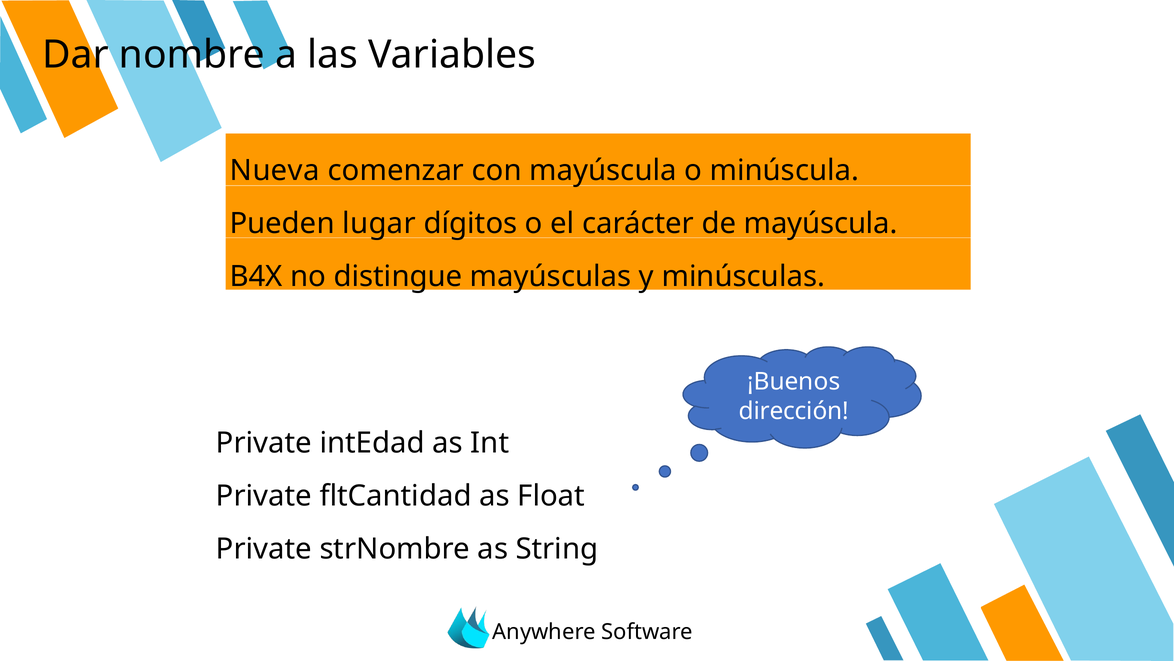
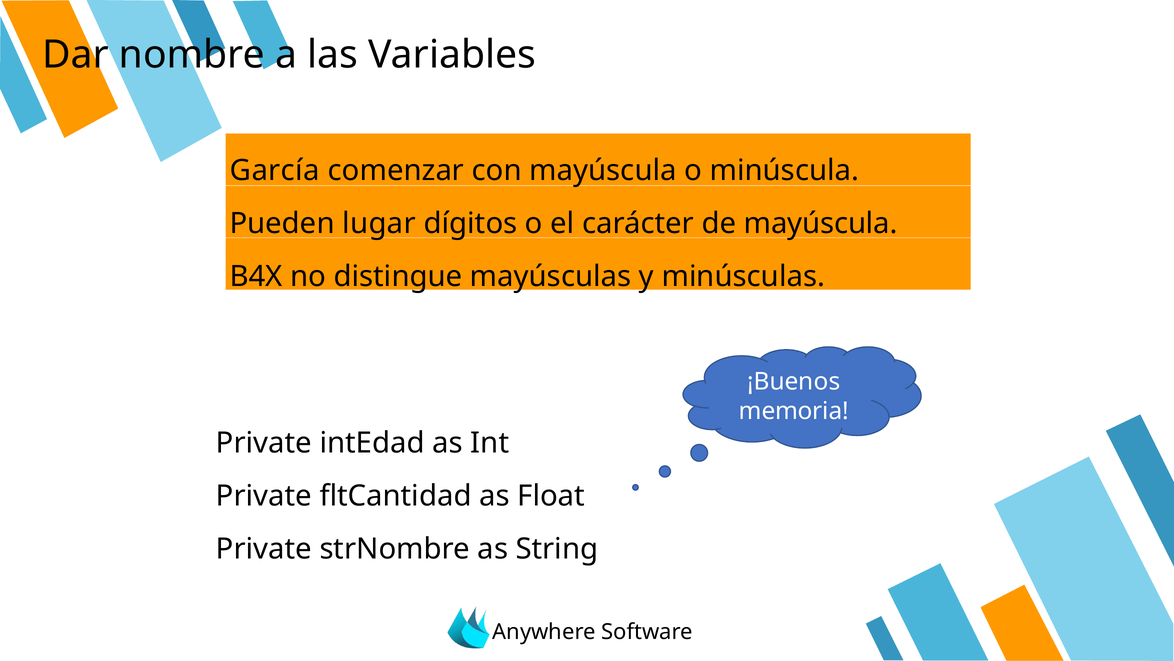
Nueva: Nueva -> García (275, 170)
dirección: dirección -> memoria (794, 411)
